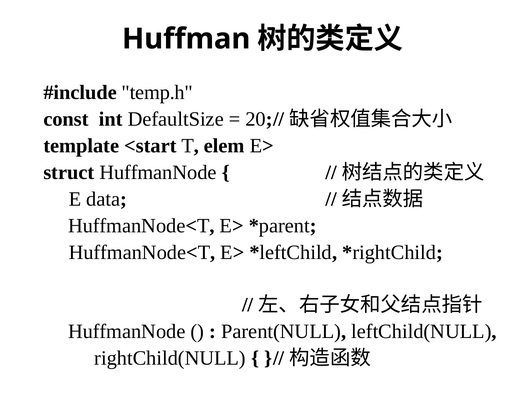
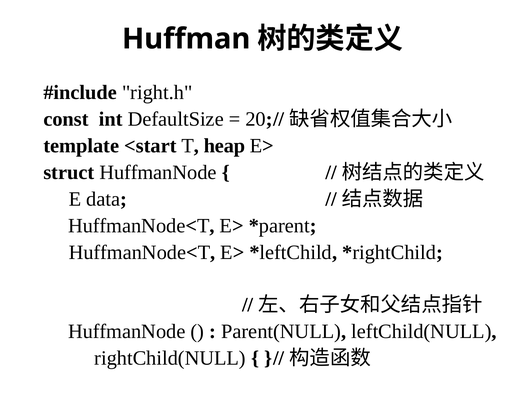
temp.h: temp.h -> right.h (157, 92)
elem: elem -> heap (224, 146)
